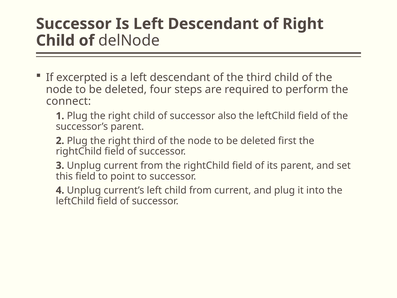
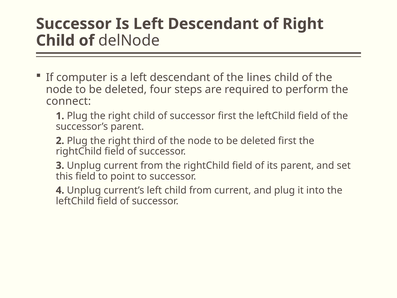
excerpted: excerpted -> computer (82, 77)
the third: third -> lines (259, 77)
successor also: also -> first (227, 116)
